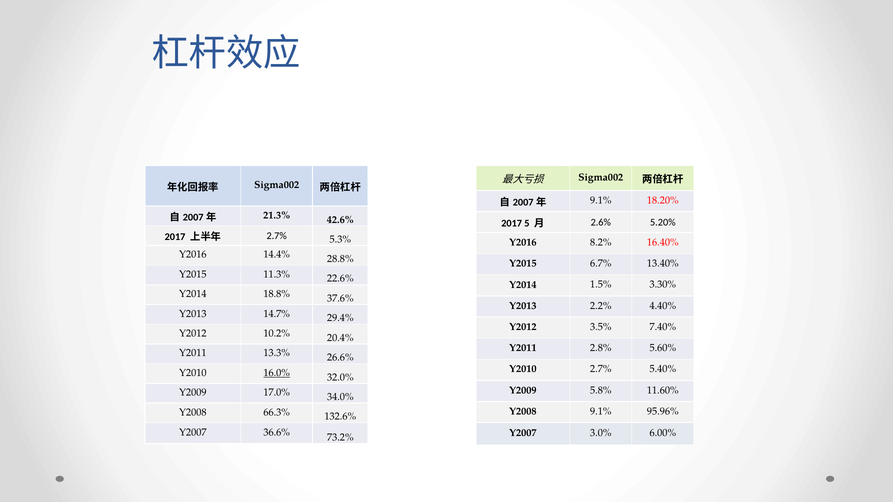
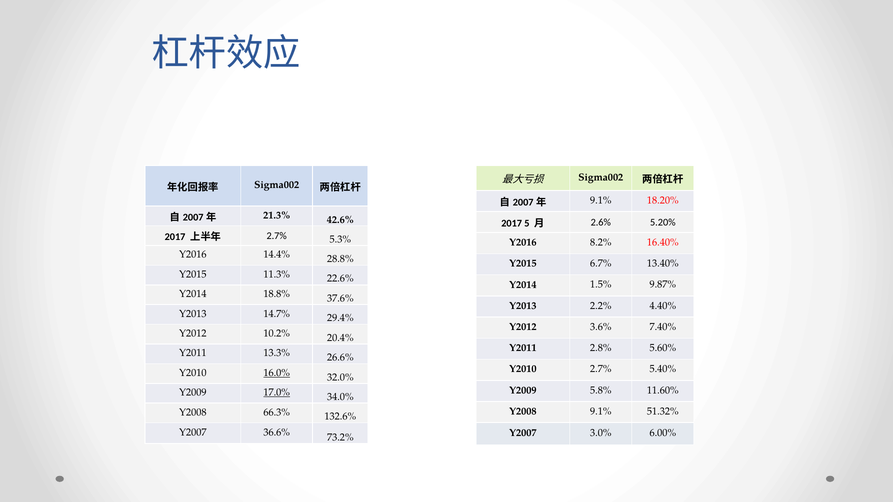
3.30%: 3.30% -> 9.87% (663, 285)
3.5%: 3.5% -> 3.6% (601, 327)
17.0% underline: none -> present (277, 393)
95.96%: 95.96% -> 51.32% (663, 412)
